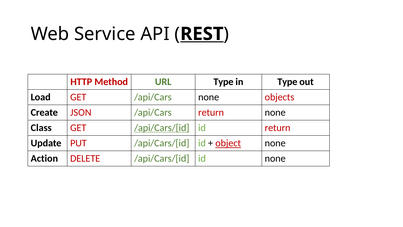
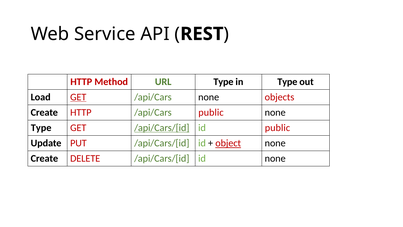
REST underline: present -> none (202, 34)
GET underline: none -> present (78, 97)
Create JSON: JSON -> HTTP (81, 112)
/api/Cars return: return -> public (211, 112)
Class: Class -> Type (41, 128)
id return: return -> public (277, 128)
Action: Action -> Create (44, 158)
